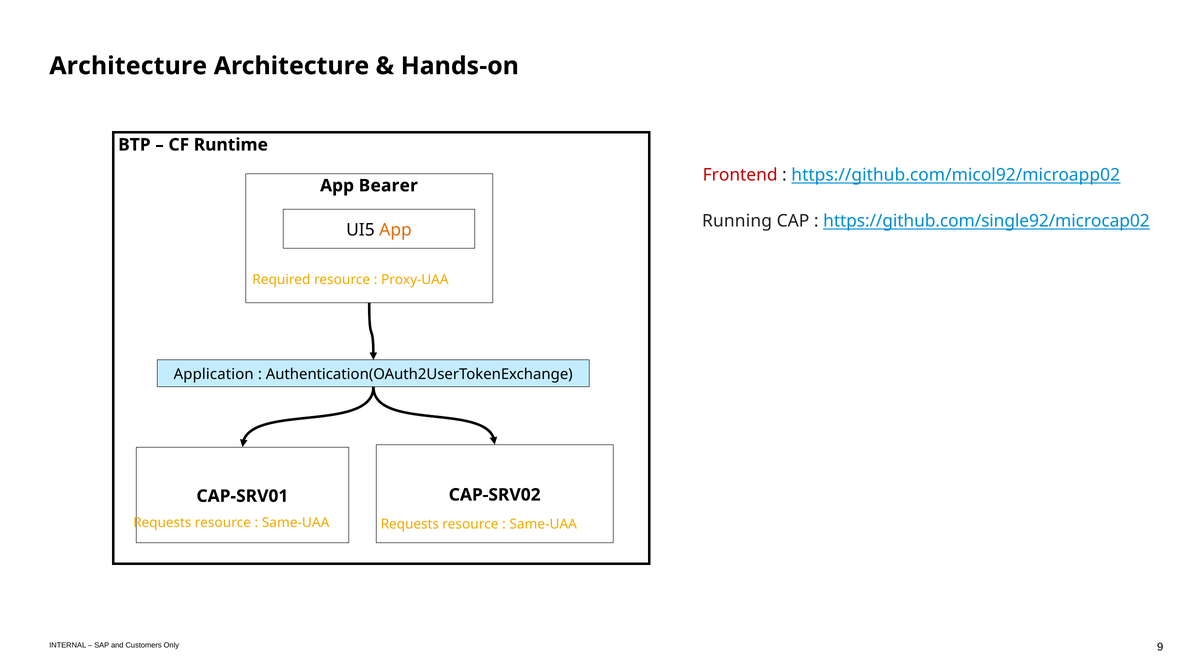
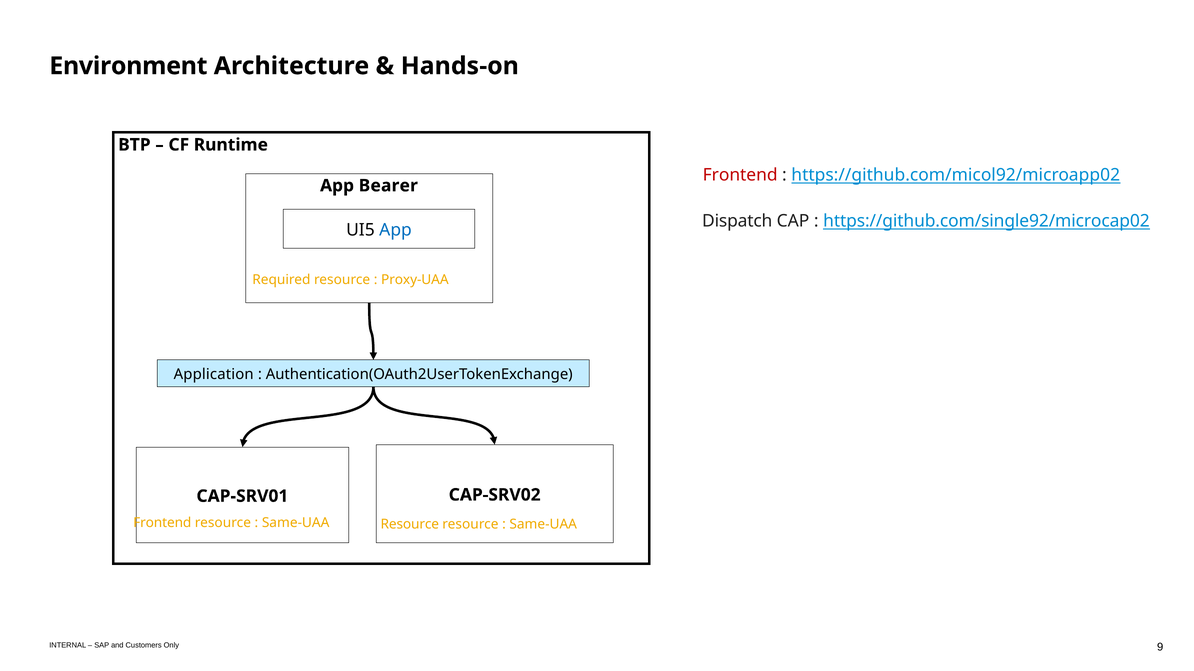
Architecture: Architecture -> Environment (128, 66)
Running: Running -> Dispatch (737, 221)
App colour: orange -> blue (396, 230)
Requests: Requests -> Frontend (162, 523)
Same-UAA Requests: Requests -> Resource (410, 525)
